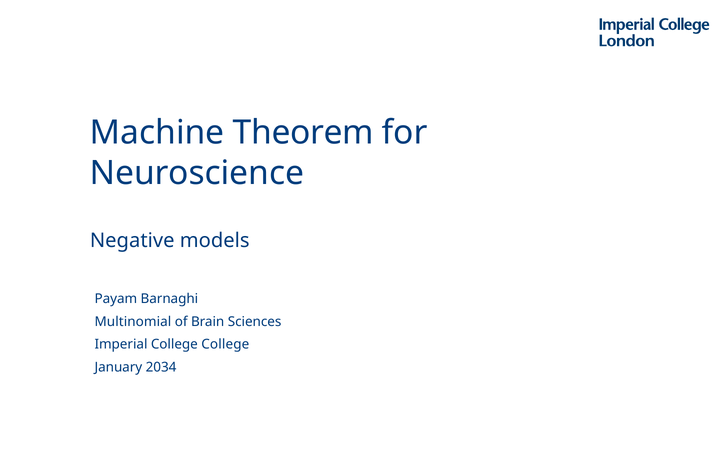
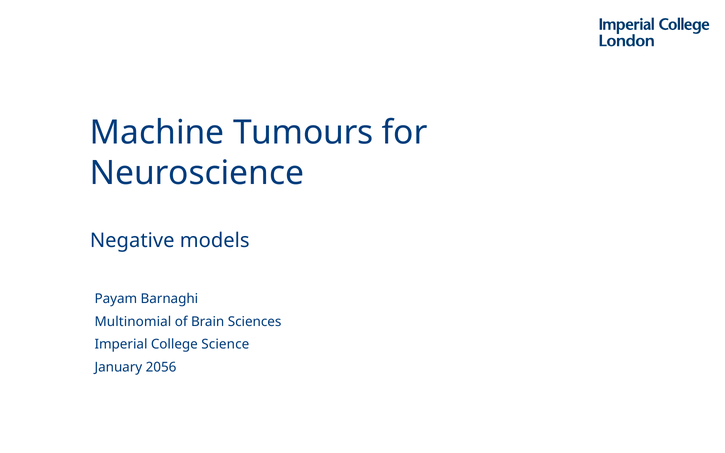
Theorem: Theorem -> Tumours (303, 133)
College College: College -> Science (225, 345)
2034: 2034 -> 2056 (161, 367)
